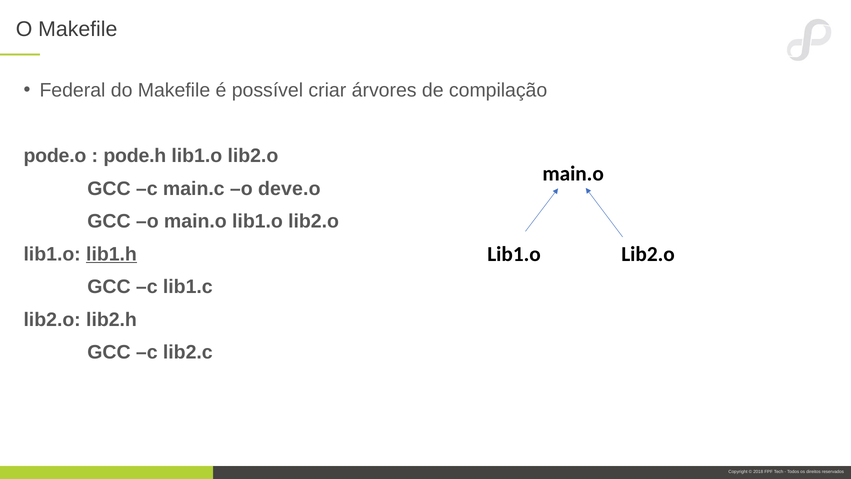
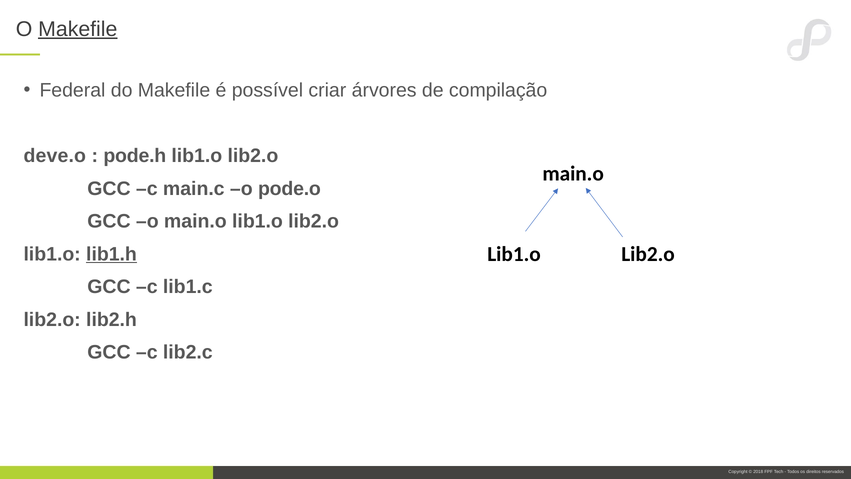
Makefile underline: none -> present (78, 29)
pode.o: pode.o -> deve.o (55, 156)
deve.o: deve.o -> pode.o (289, 189)
